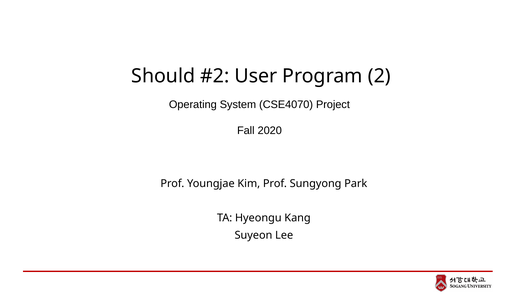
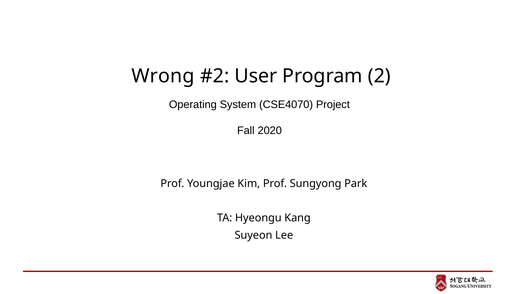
Should: Should -> Wrong (163, 76)
